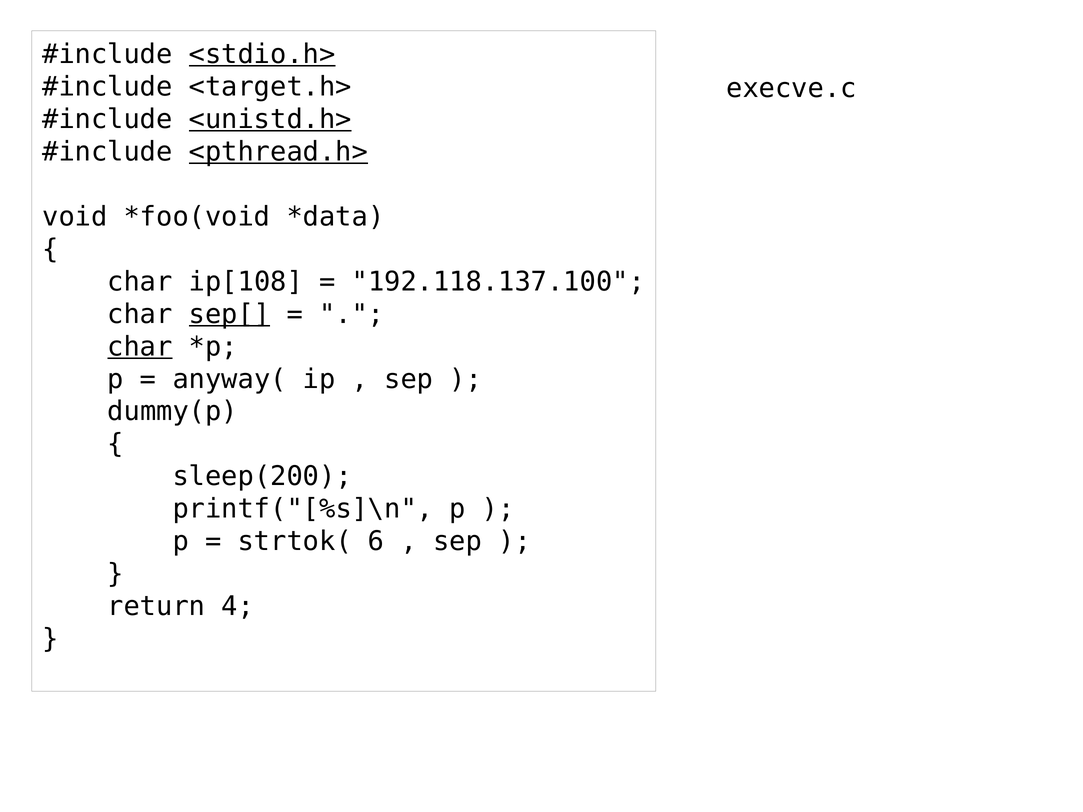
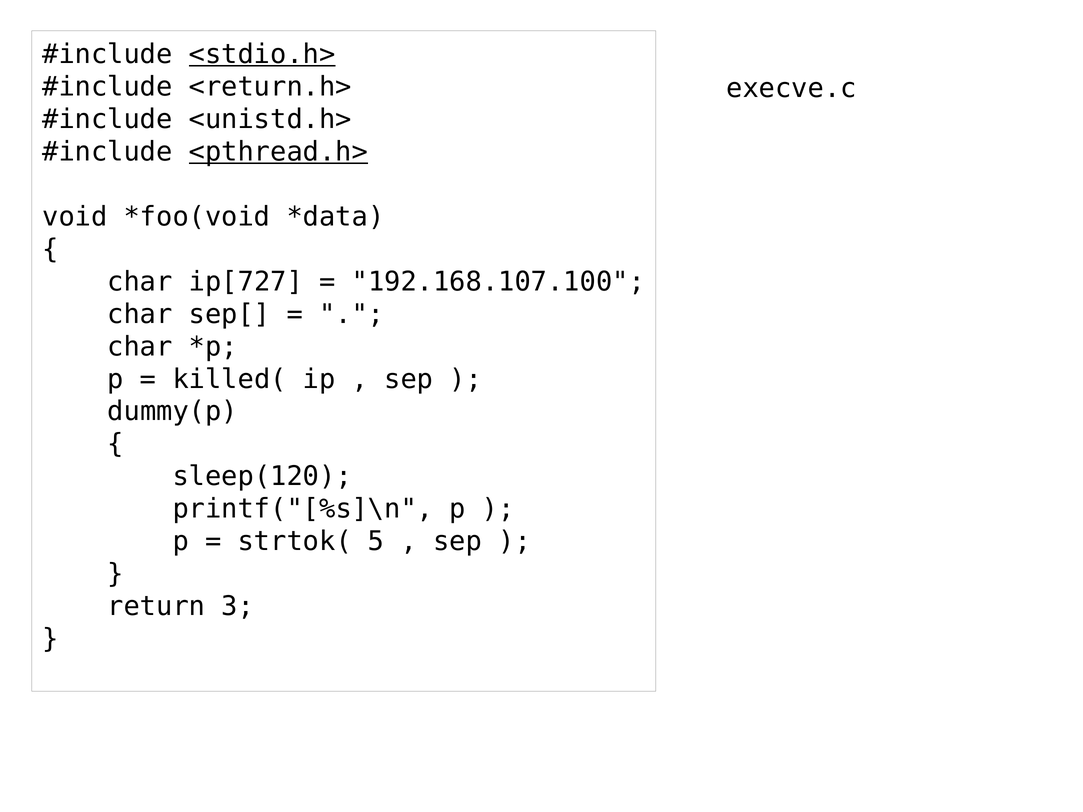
<target.h>: <target.h> -> <return.h> (270, 87)
<unistd.h> underline: present -> none (270, 119)
ip[108: ip[108 -> ip[727 (246, 282)
192.118.137.100: 192.118.137.100 -> 192.168.107.100 (498, 282)
sep[ underline: present -> none (230, 314)
char underline: present -> none (140, 347)
anyway(: anyway( -> killed( (230, 379)
sleep(200: sleep(200 -> sleep(120 (262, 477)
6: 6 -> 5 (376, 542)
4: 4 -> 3 (238, 607)
